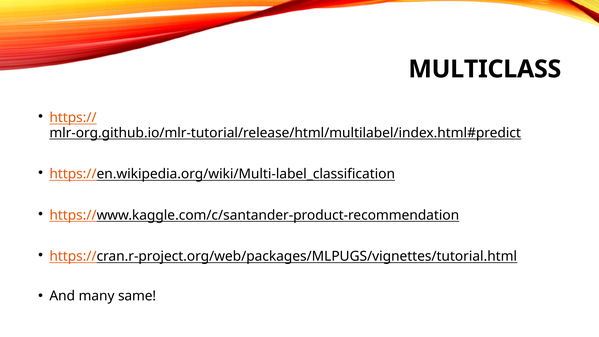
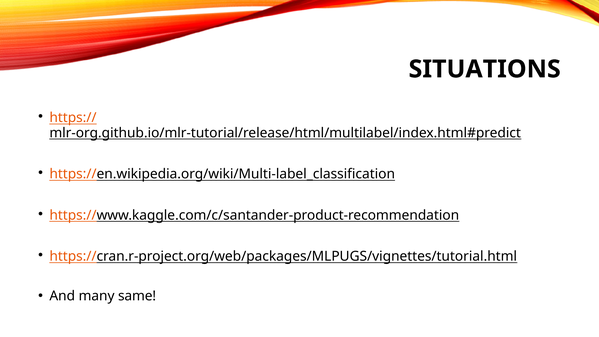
MULTICLASS: MULTICLASS -> SITUATIONS (485, 69)
